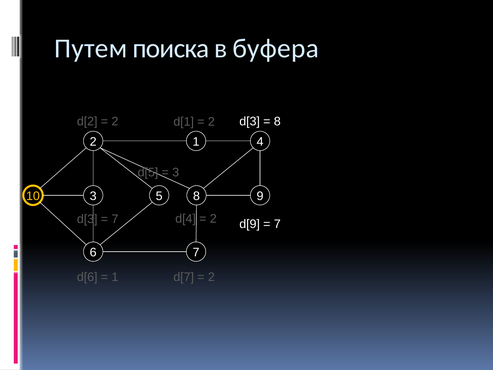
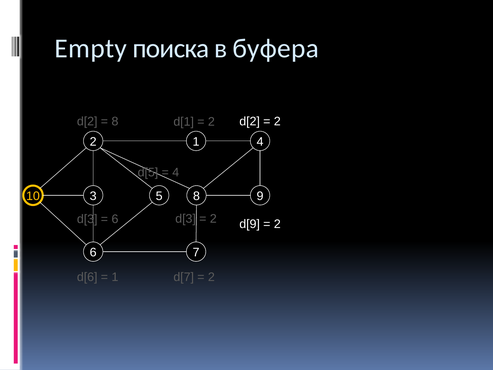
Путем: Путем -> Empty (91, 48)
2: 2 -> 8 (115, 121)
d[3: d[3 -> d[2 (250, 121)
8: 8 -> 2 (277, 121)
3: 3 -> 4 (176, 172)
d[4: d[4 -> d[3 (186, 219)
7: 7 -> 6 (115, 219)
7: 7 -> 2 (277, 224)
